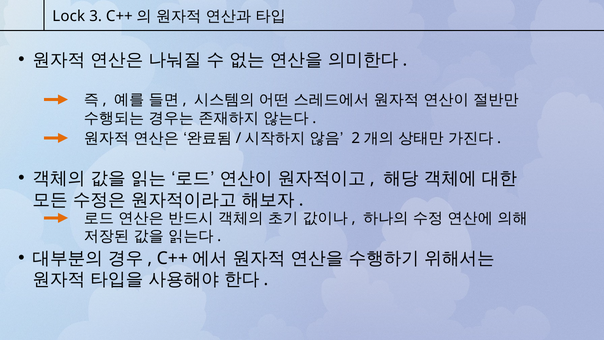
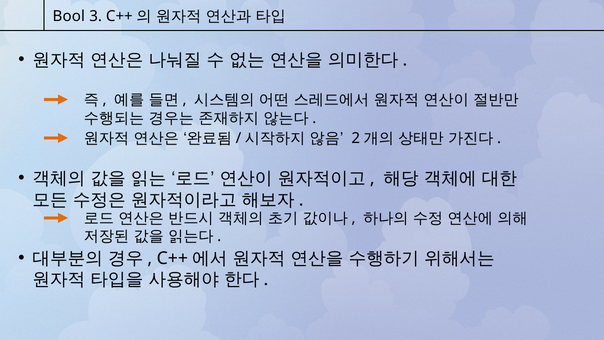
Lock: Lock -> Bool (69, 16)
